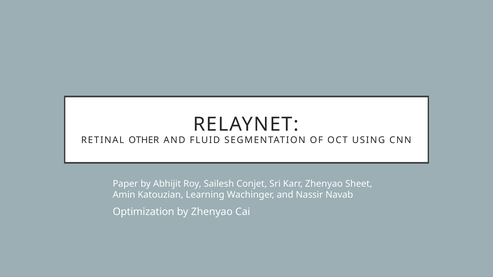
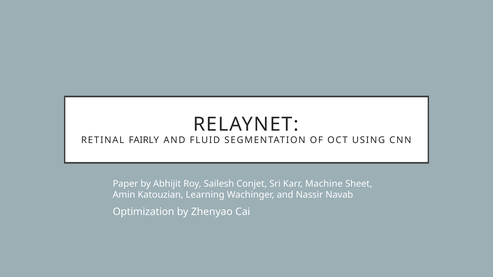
OTHER: OTHER -> FAIRLY (144, 140)
Karr Zhenyao: Zhenyao -> Machine (324, 184)
